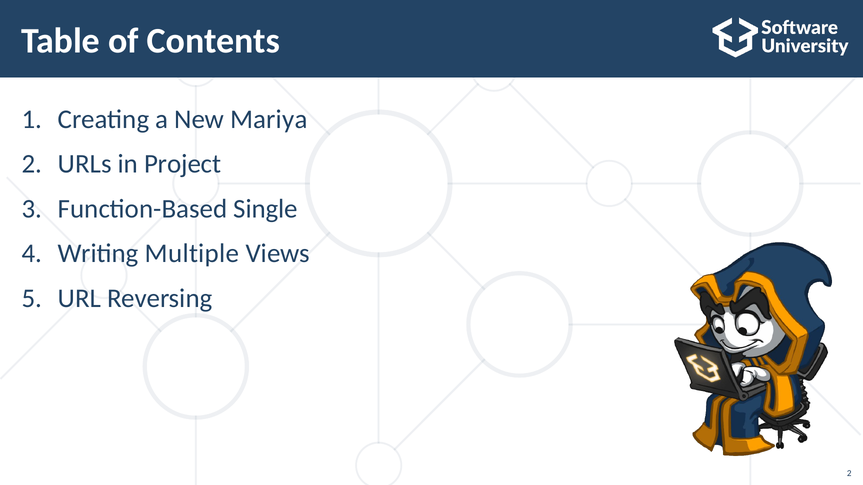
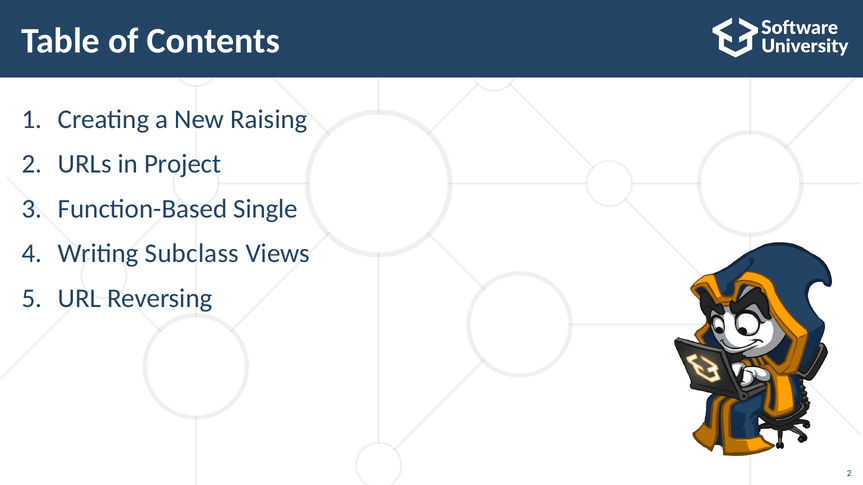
Mariya: Mariya -> Raising (269, 119)
Multiple: Multiple -> Subclass (192, 254)
